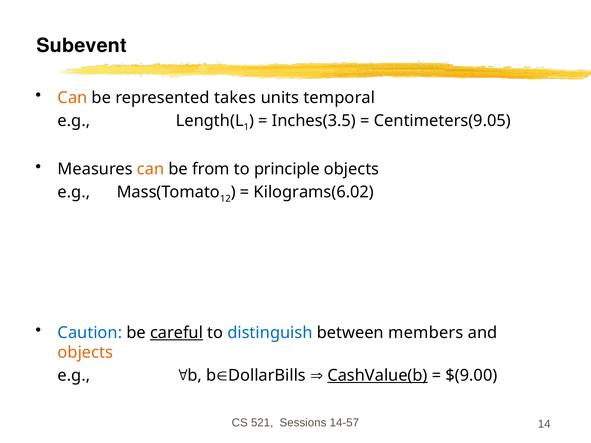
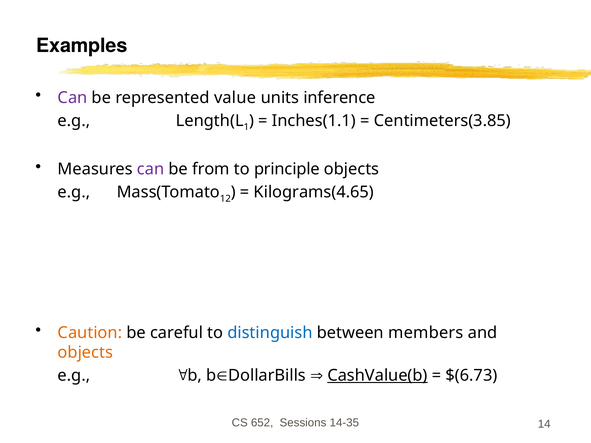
Subevent: Subevent -> Examples (82, 46)
Can colour: orange -> purple (73, 98)
takes: takes -> value (235, 98)
temporal: temporal -> inference (339, 98)
Inches(3.5: Inches(3.5 -> Inches(1.1 (314, 121)
Centimeters(9.05: Centimeters(9.05 -> Centimeters(3.85 (442, 121)
can colour: orange -> purple (151, 169)
Kilograms(6.02: Kilograms(6.02 -> Kilograms(4.65 (314, 192)
Caution colour: blue -> orange (90, 333)
careful underline: present -> none (176, 333)
$(9.00: $(9.00 -> $(6.73 (471, 376)
521: 521 -> 652 (262, 423)
14-57: 14-57 -> 14-35 (344, 423)
